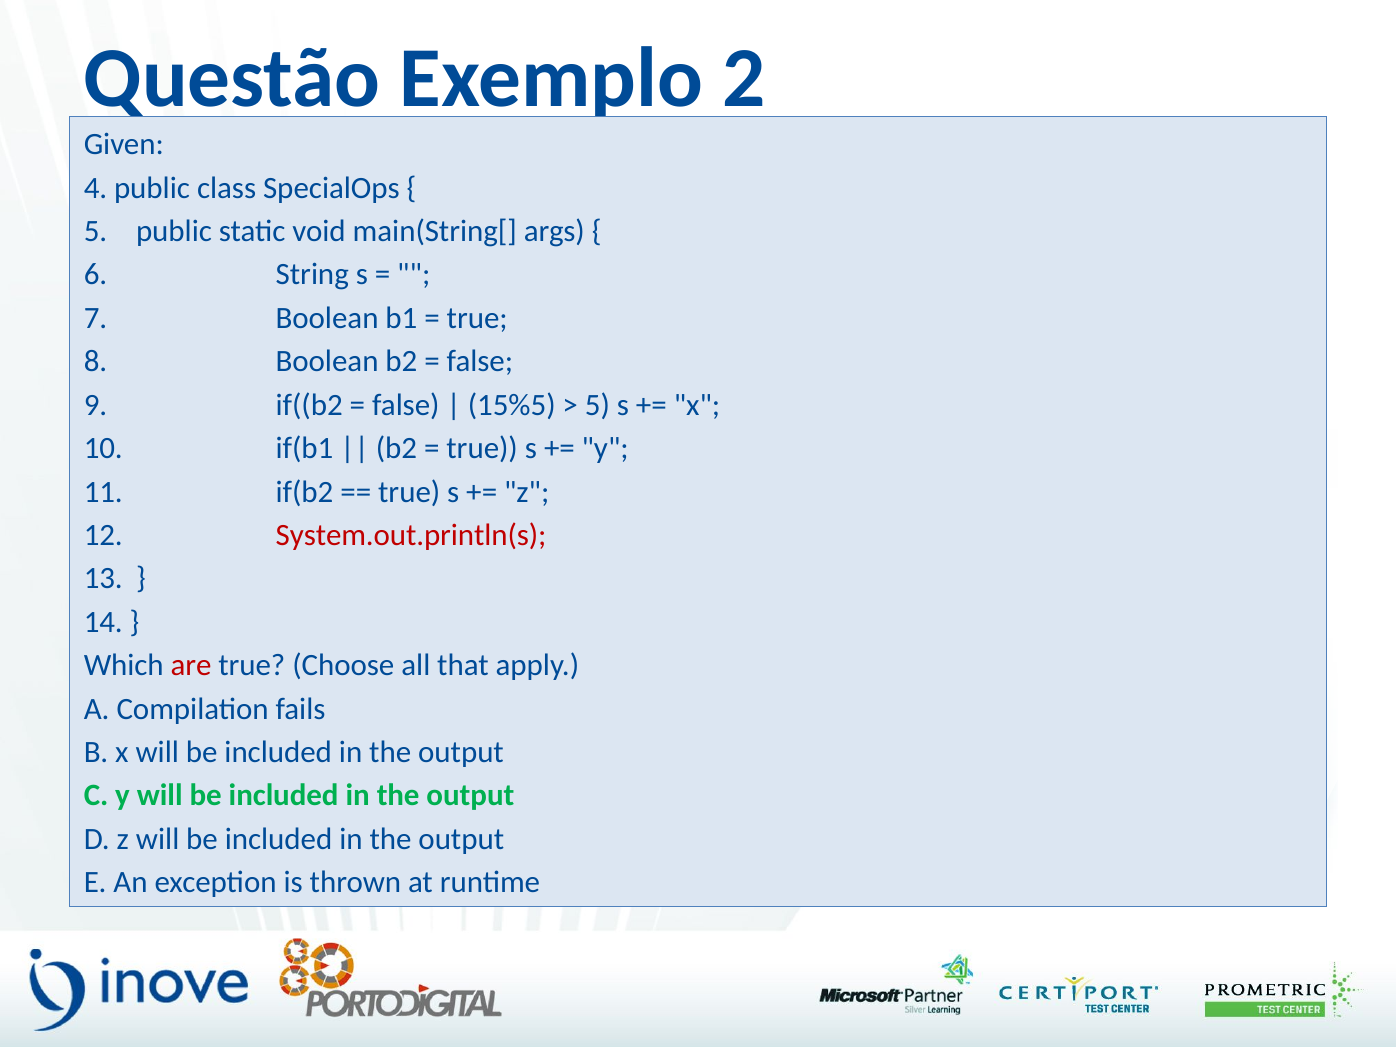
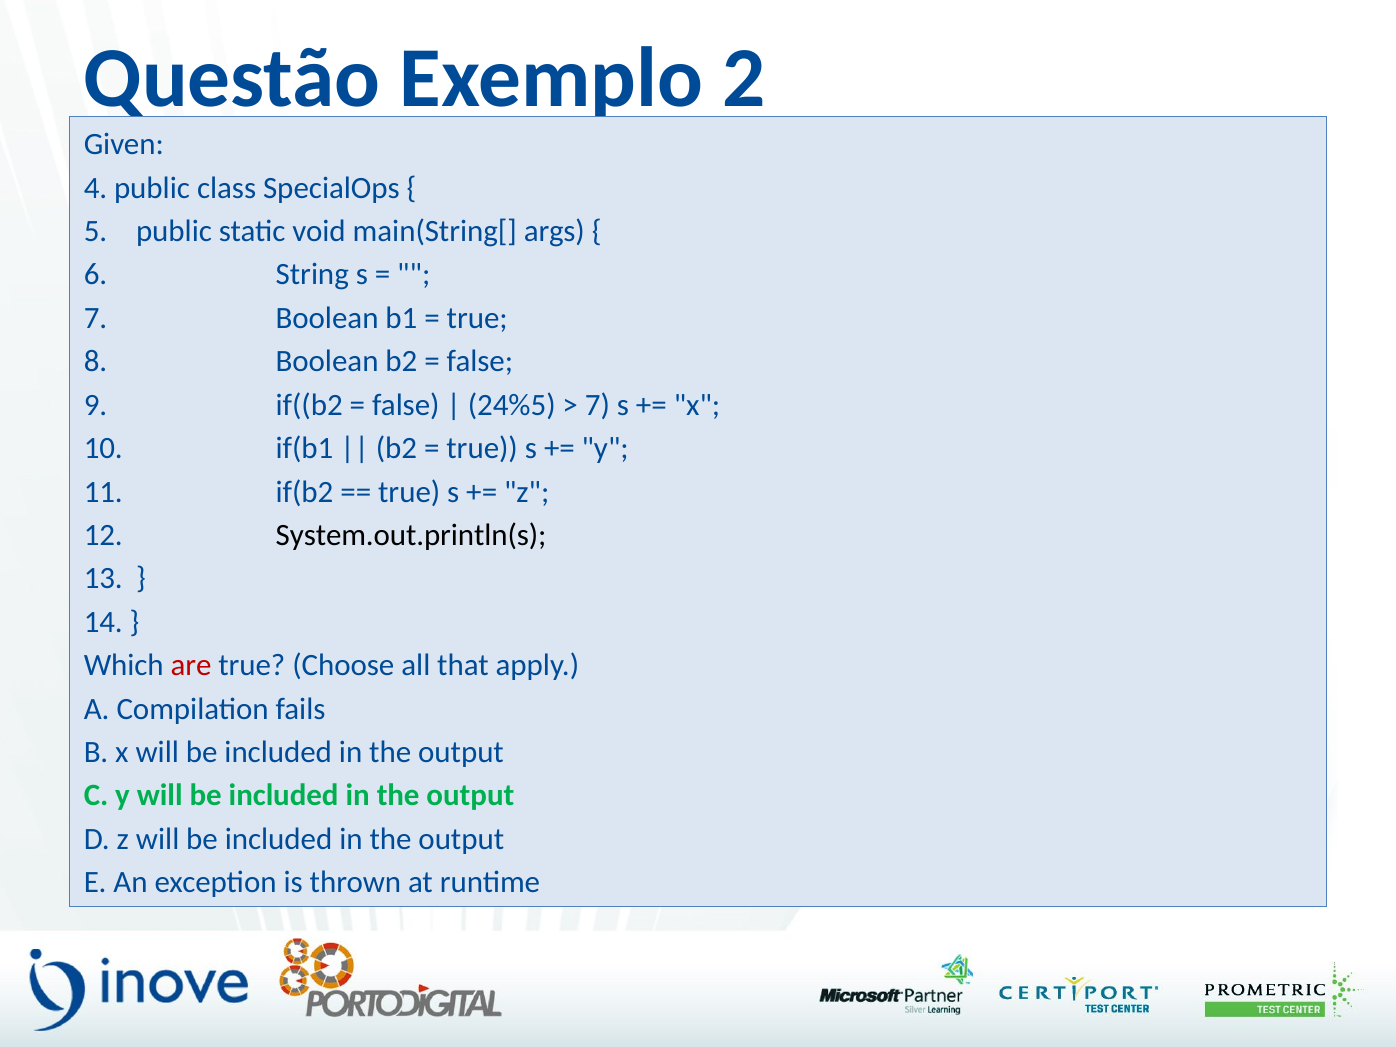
15%5: 15%5 -> 24%5 (512, 405)
5: 5 -> 7 (597, 405)
System.out.println(s colour: red -> black (411, 535)
